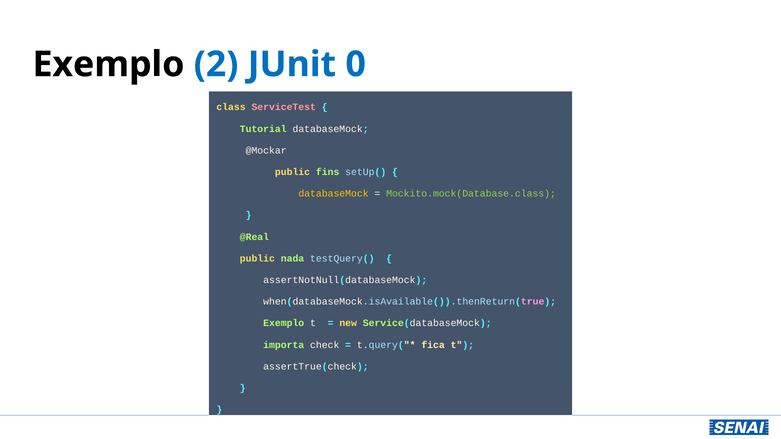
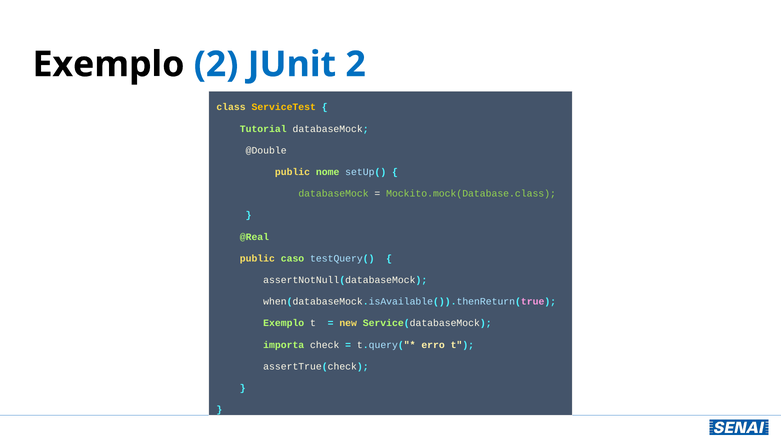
JUnit 0: 0 -> 2 (356, 64)
ServiceTest colour: pink -> yellow (284, 107)
@Mockar: @Mockar -> @Double (266, 151)
fins: fins -> nome (328, 172)
databaseMock colour: yellow -> light green (334, 194)
nada: nada -> caso (293, 259)
fica: fica -> erro (433, 345)
